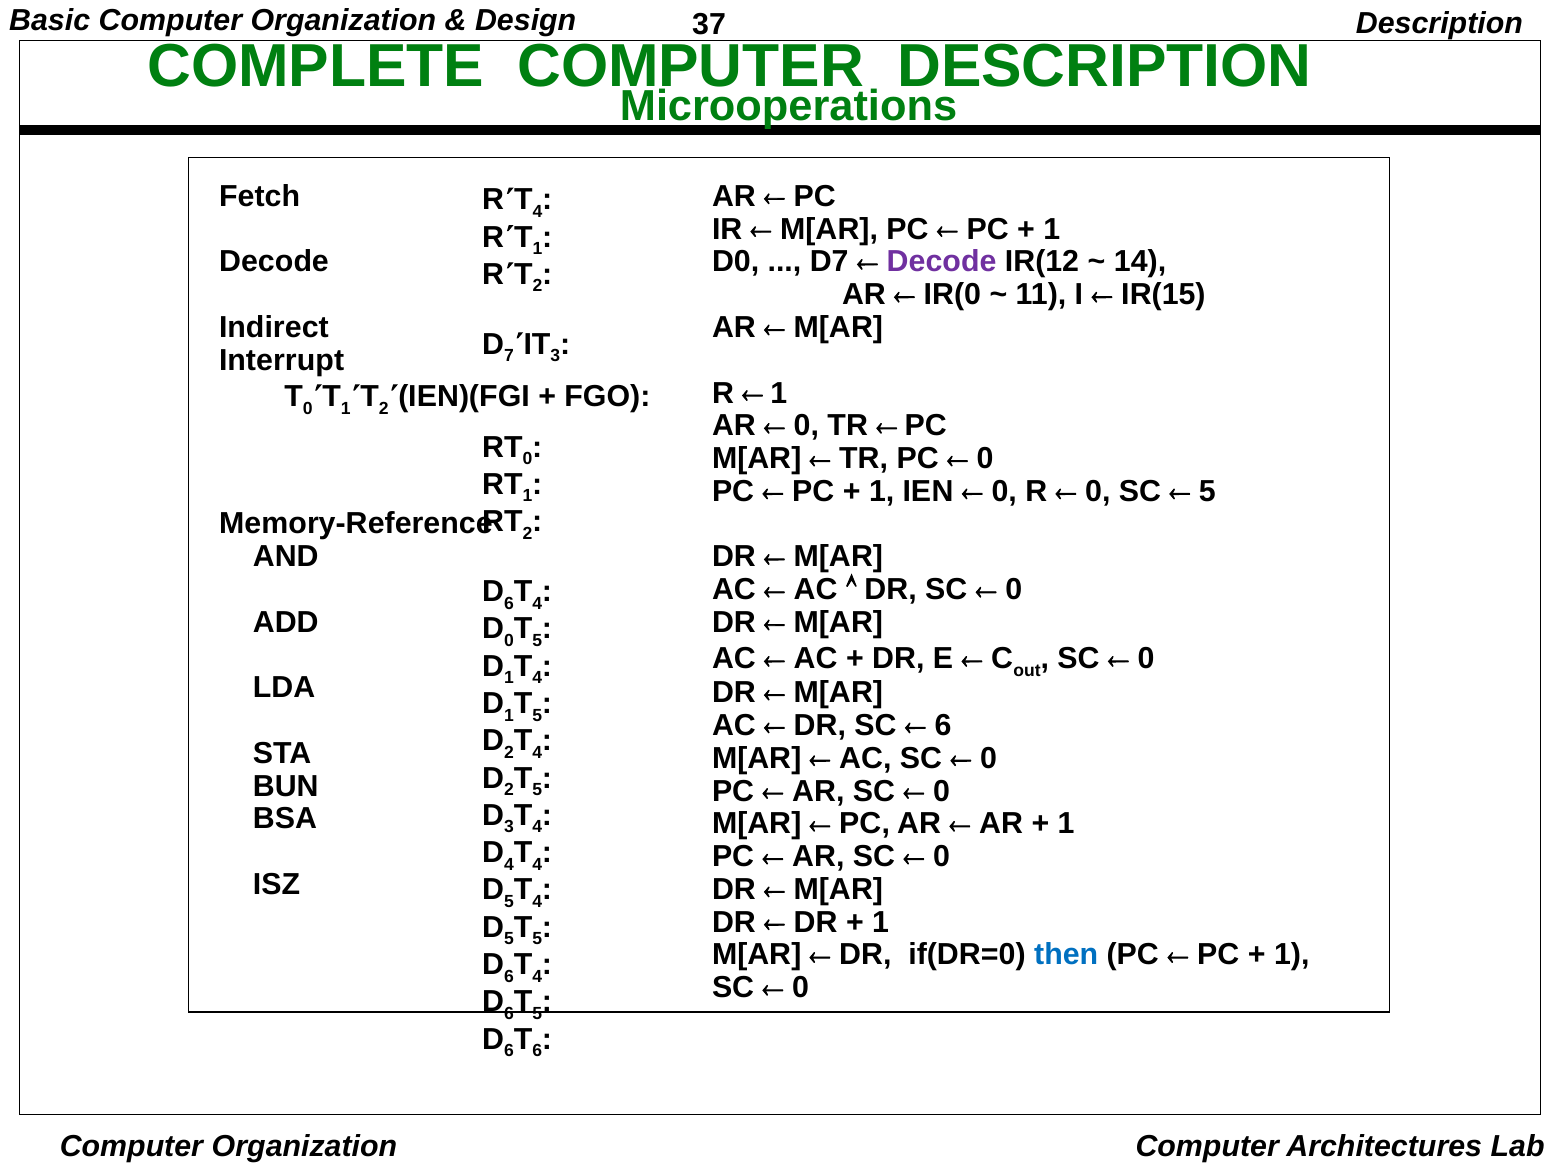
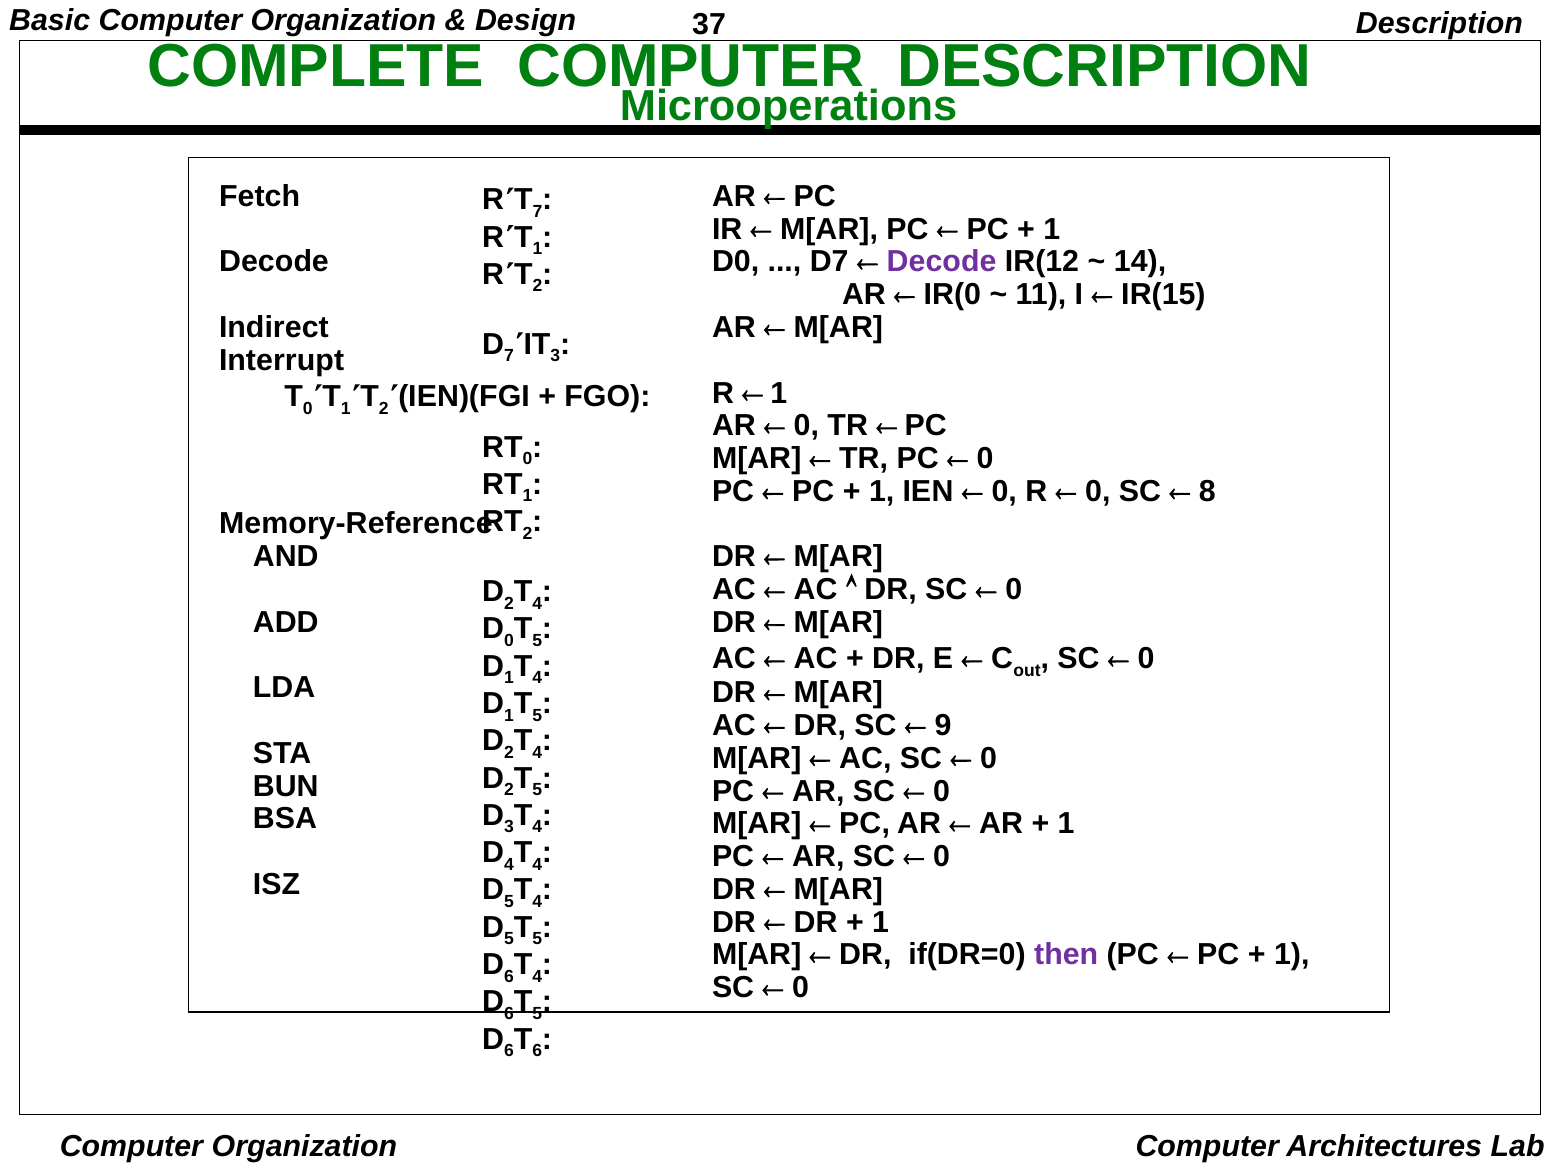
4: 4 -> 7 (537, 212)
5: 5 -> 8 (1207, 491)
6: 6 -> 2 (509, 603)
6: 6 -> 9 (943, 725)
then colour: blue -> purple (1066, 955)
